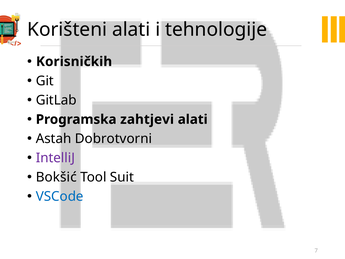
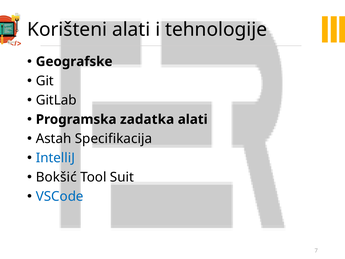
Korisničkih: Korisničkih -> Geografske (74, 62)
zahtjevi: zahtjevi -> zadatka (147, 119)
Dobrotvorni: Dobrotvorni -> Specifikacija (113, 139)
IntelliJ colour: purple -> blue (55, 158)
